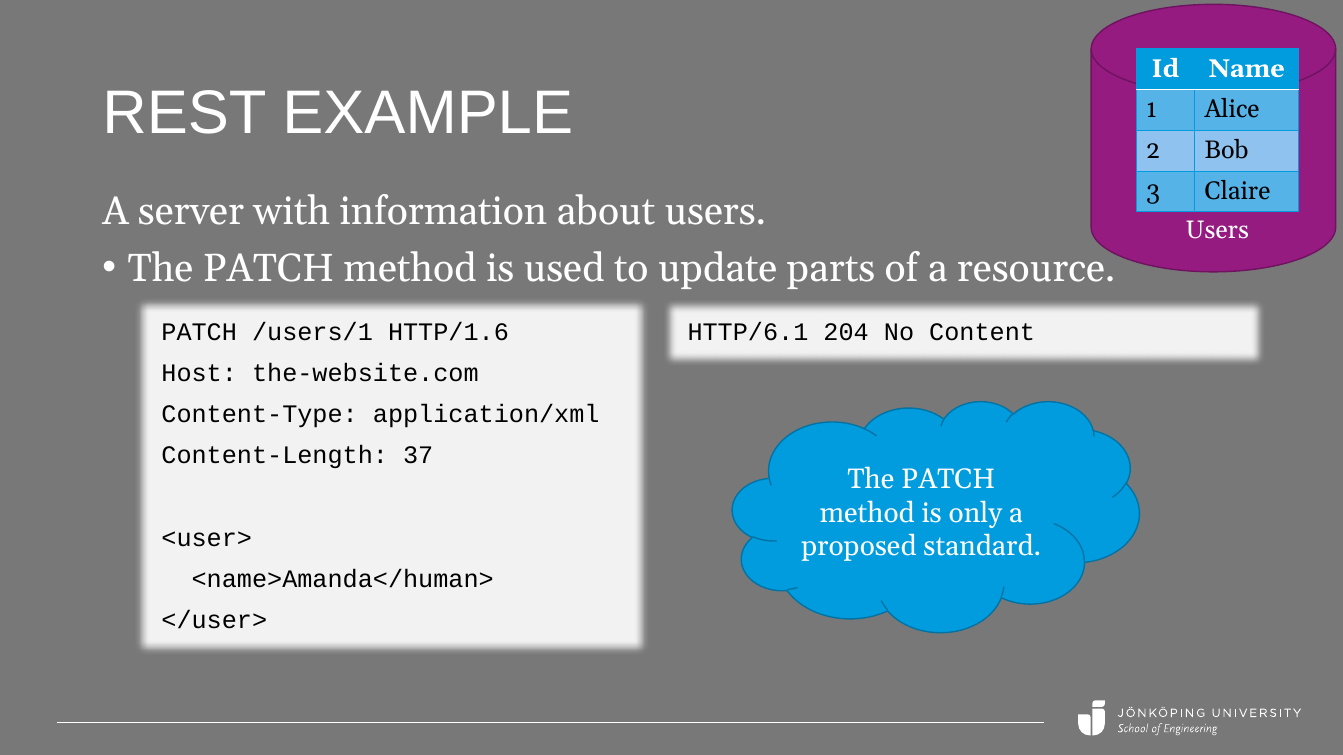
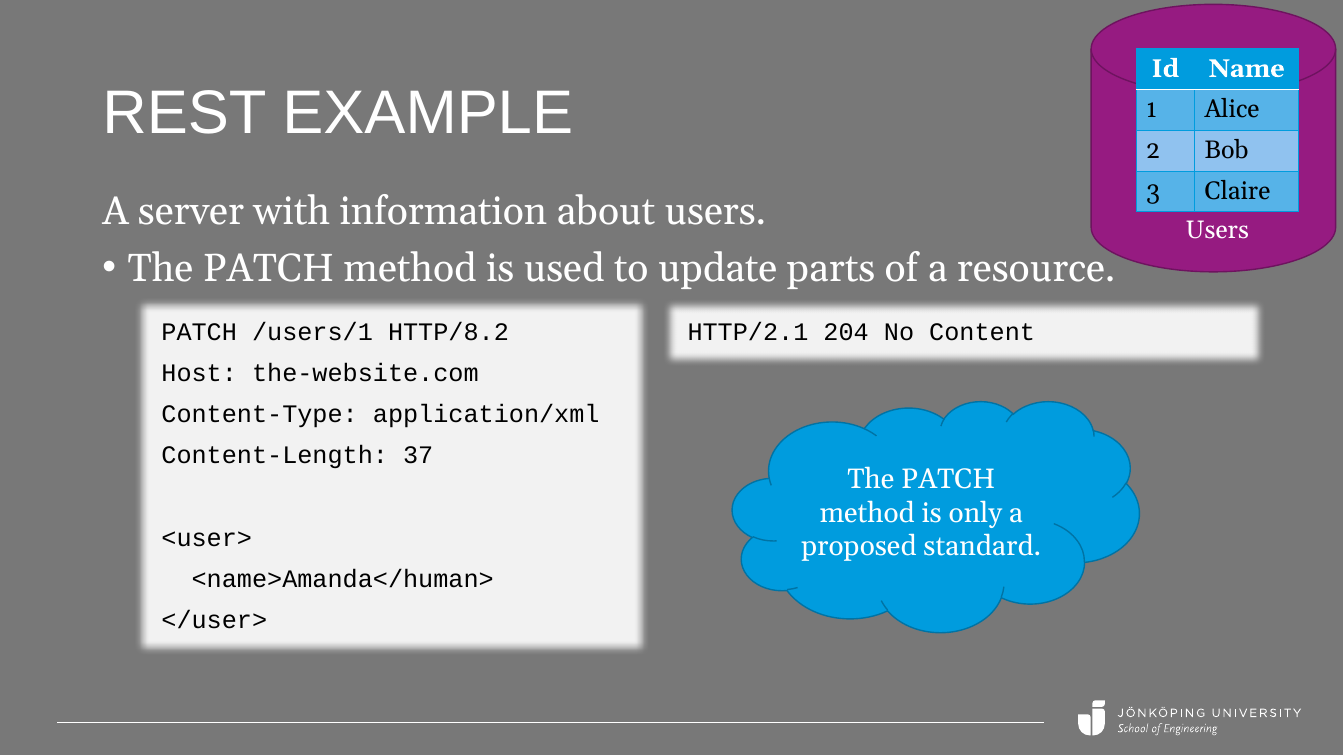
HTTP/1.6: HTTP/1.6 -> HTTP/8.2 (448, 332)
HTTP/6.1: HTTP/6.1 -> HTTP/2.1 (748, 332)
